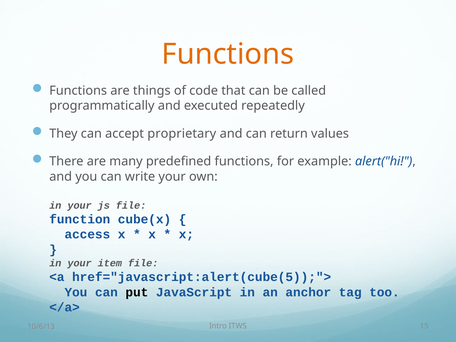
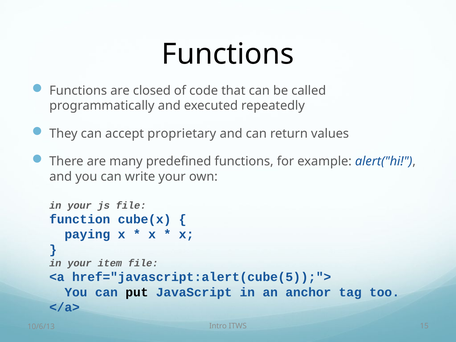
Functions colour: orange -> black (228, 54)
things: things -> closed (152, 91)
access: access -> paying (87, 234)
